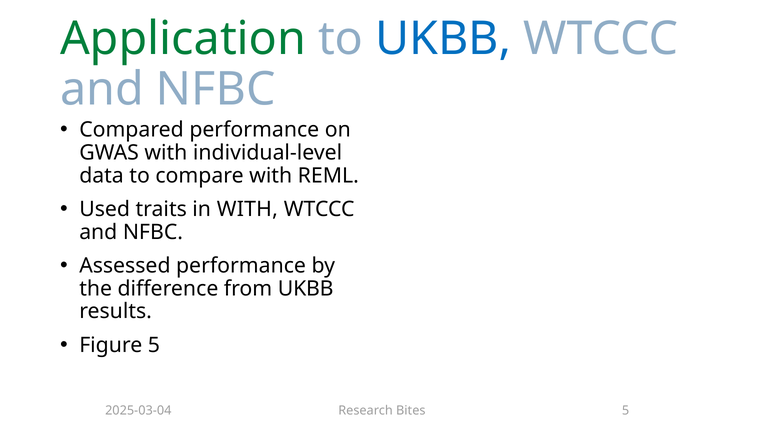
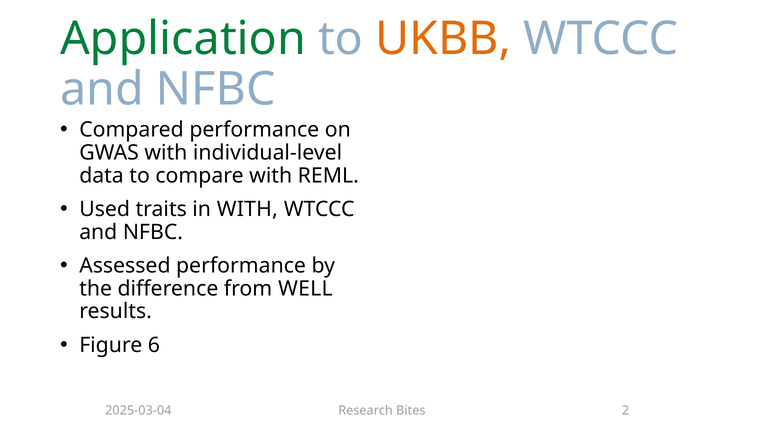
UKBB colour: blue -> orange (443, 39)
from UKBB: UKBB -> WELL (305, 288)
Figure 5: 5 -> 6 (154, 345)
Bites 5: 5 -> 2 (626, 411)
